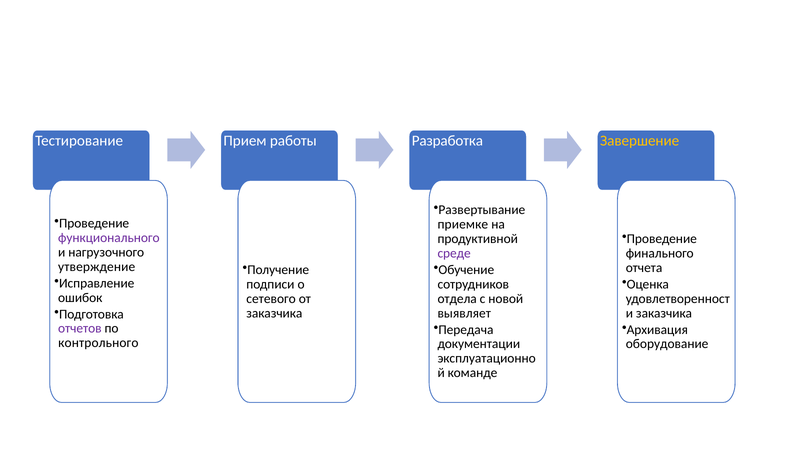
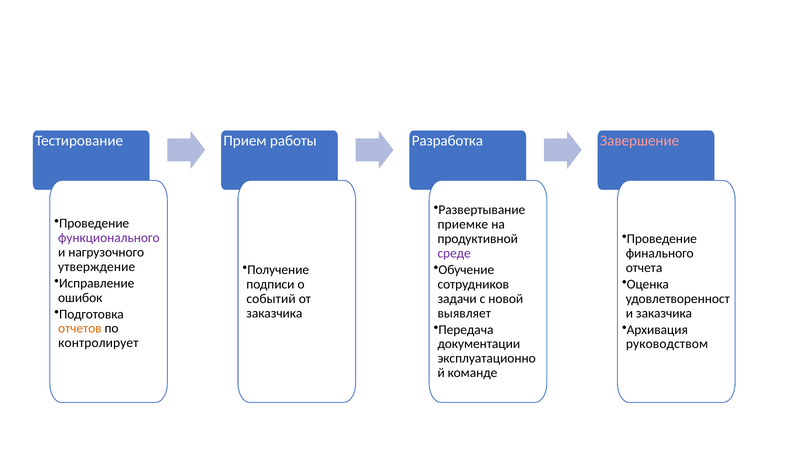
Завершение colour: yellow -> pink (640, 141)
сетевого: сетевого -> событий (271, 298)
отдела: отдела -> задачи (457, 298)
отчетов colour: purple -> orange (80, 328)
контрольного: контрольного -> контролирует (98, 343)
оборудование: оборудование -> руководством (667, 344)
